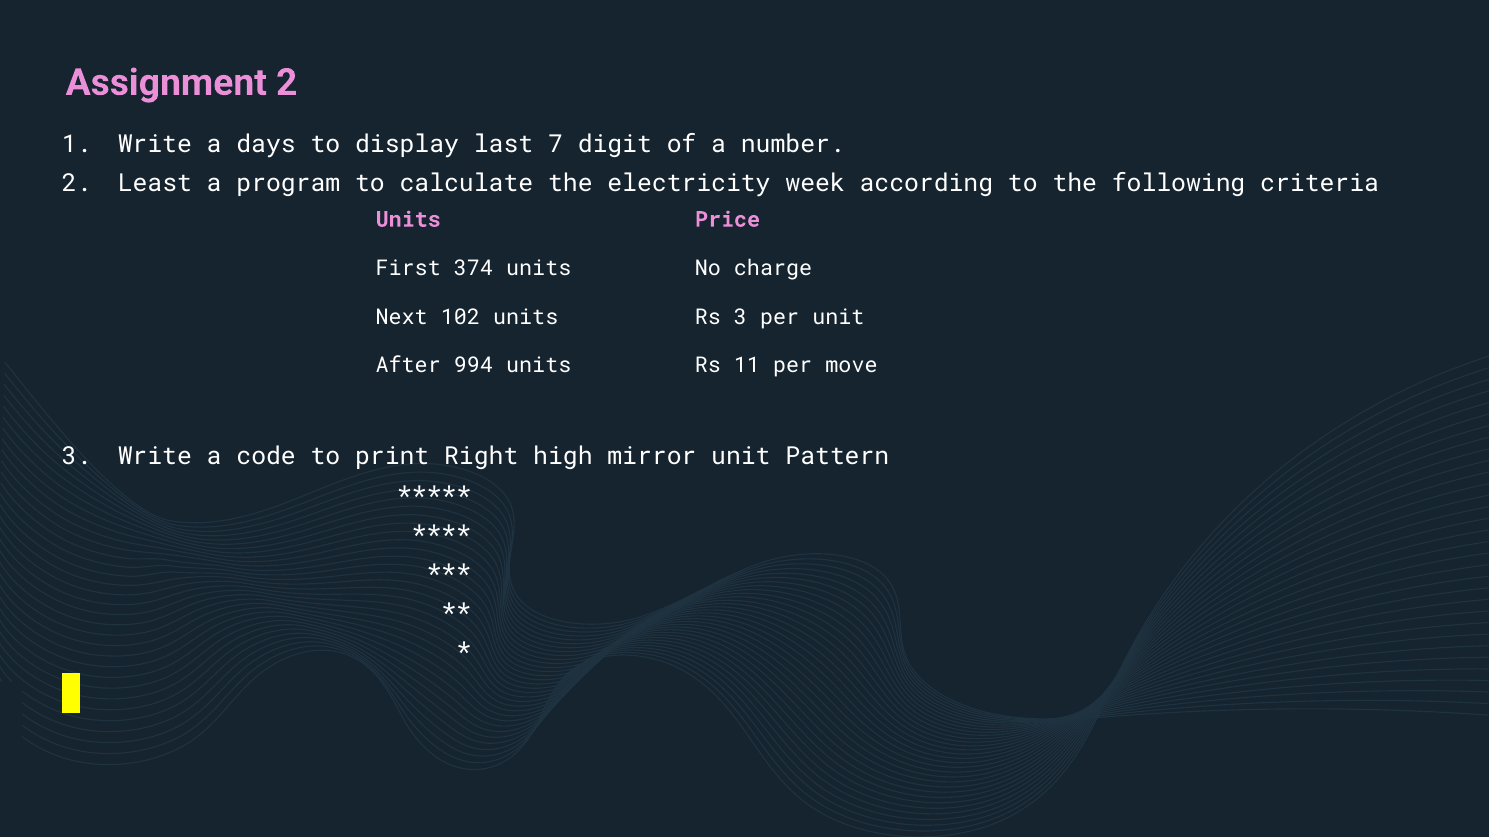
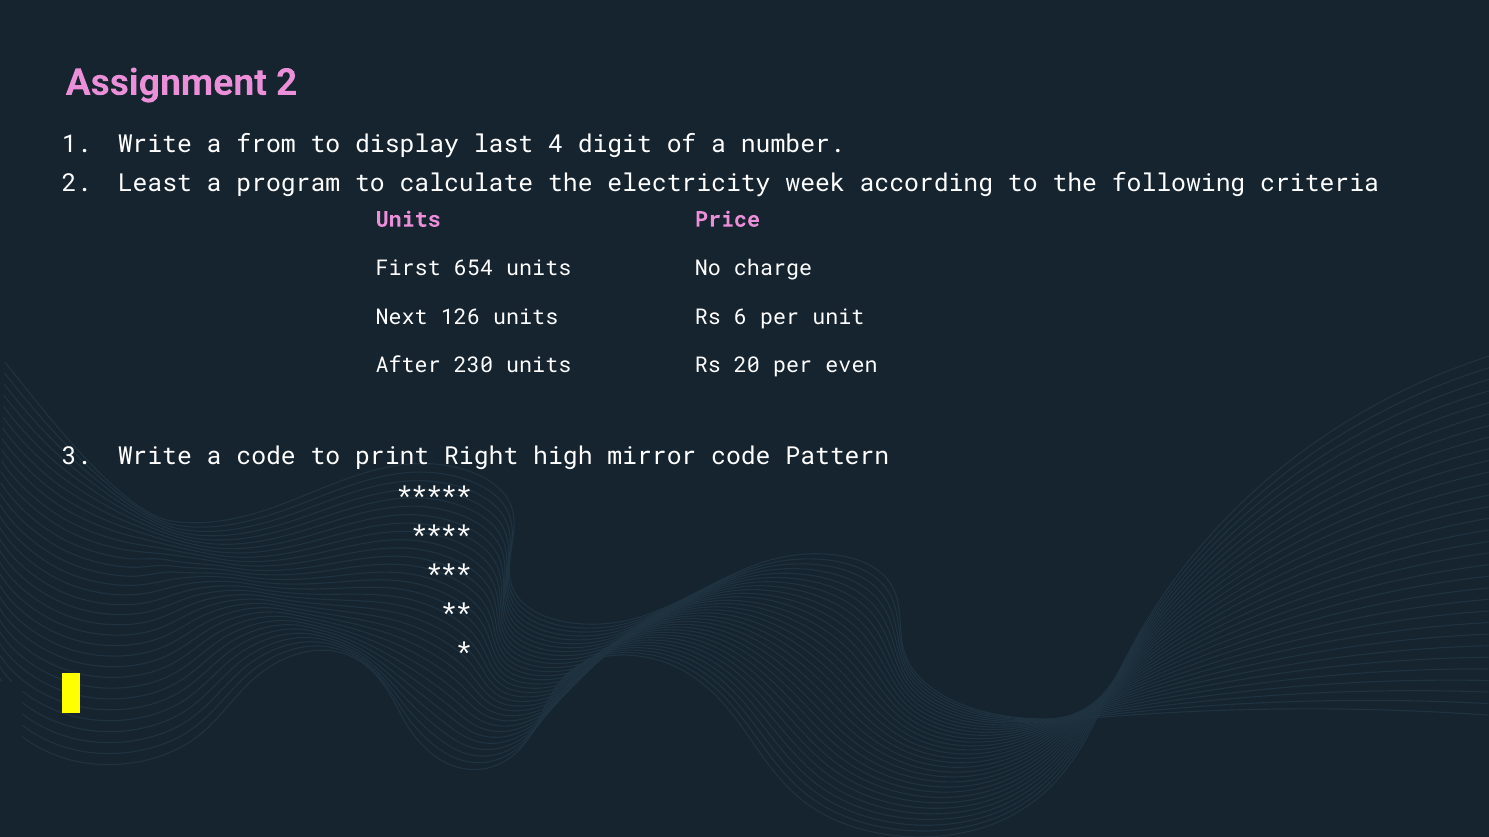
days: days -> from (266, 144)
7: 7 -> 4 (555, 144)
374: 374 -> 654 (474, 268)
102: 102 -> 126 (460, 317)
Rs 3: 3 -> 6 (740, 317)
994: 994 -> 230 (474, 366)
11: 11 -> 20 (747, 366)
move: move -> even (852, 366)
mirror unit: unit -> code (741, 457)
